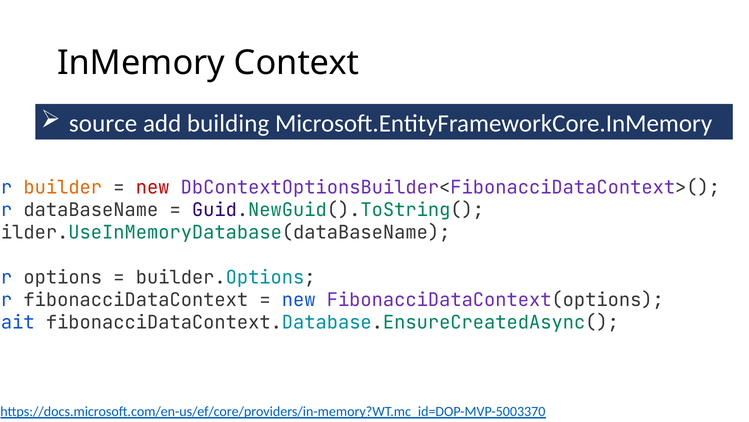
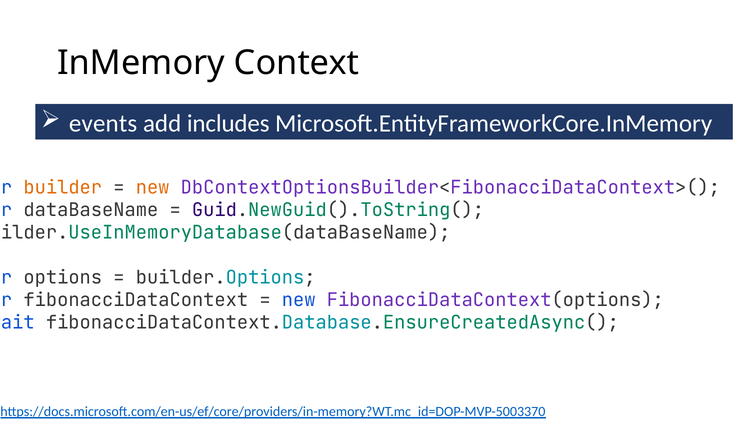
source: source -> events (103, 123)
building: building -> includes (228, 123)
new colour: red -> orange (153, 187)
